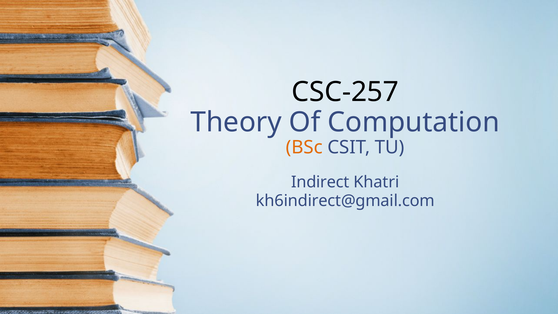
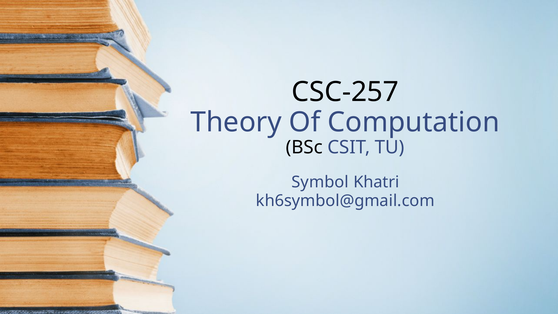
BSc colour: orange -> black (304, 147)
Indirect: Indirect -> Symbol (320, 182)
kh6indirect@gmail.com: kh6indirect@gmail.com -> kh6symbol@gmail.com (345, 201)
